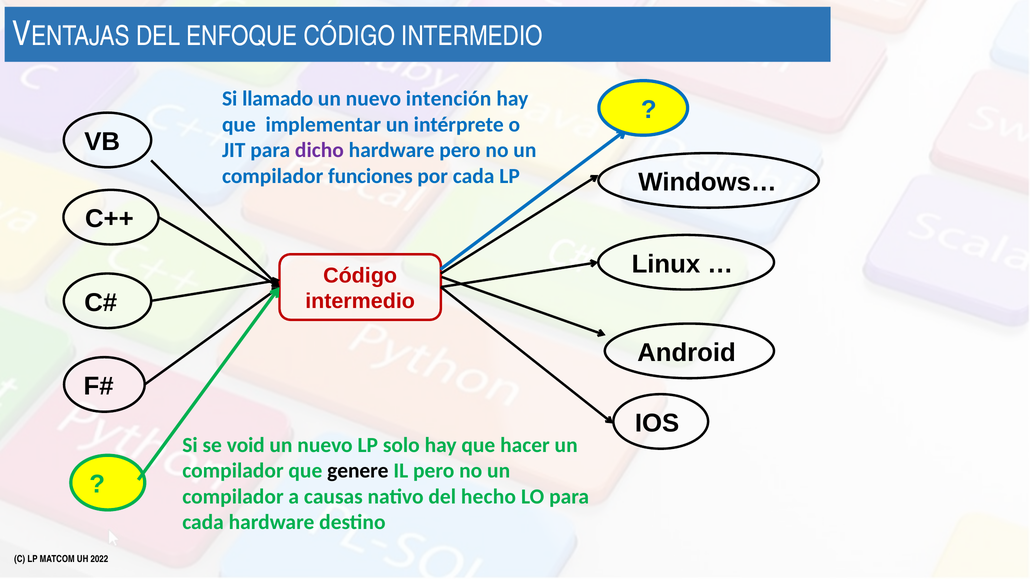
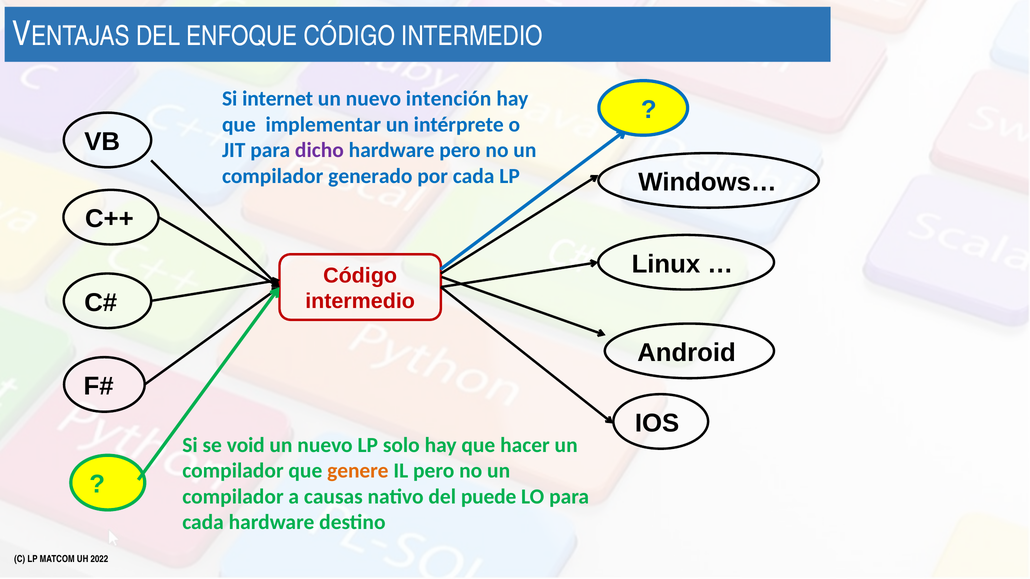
llamado: llamado -> internet (278, 99)
funciones: funciones -> generado (370, 176)
genere colour: black -> orange (358, 471)
hecho: hecho -> puede (489, 497)
